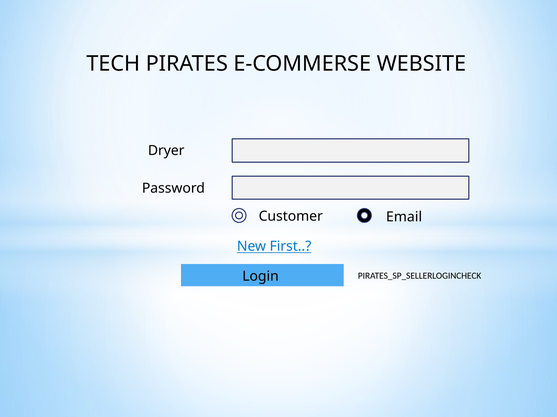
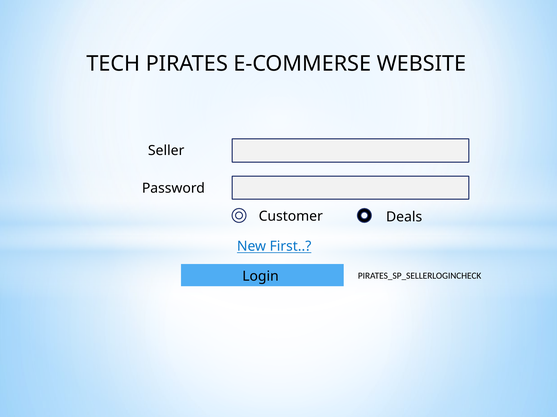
Dryer: Dryer -> Seller (166, 151)
Email: Email -> Deals (404, 217)
